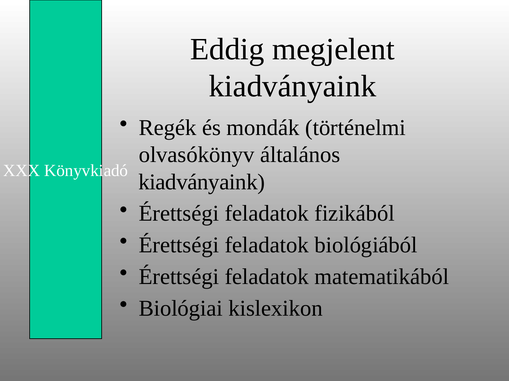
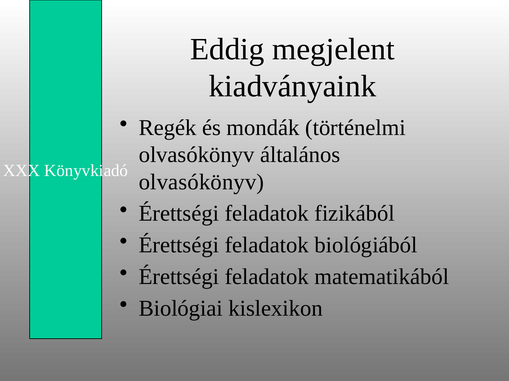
kiadványaink: kiadványaink -> olvasókönyv (201, 182)
